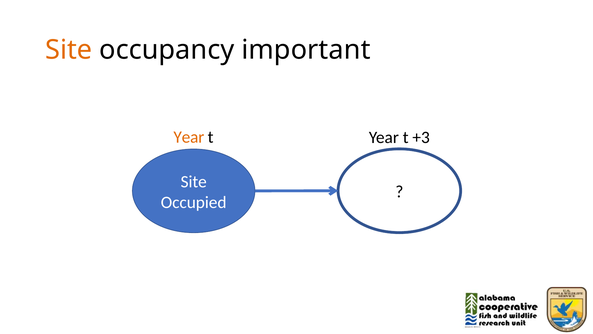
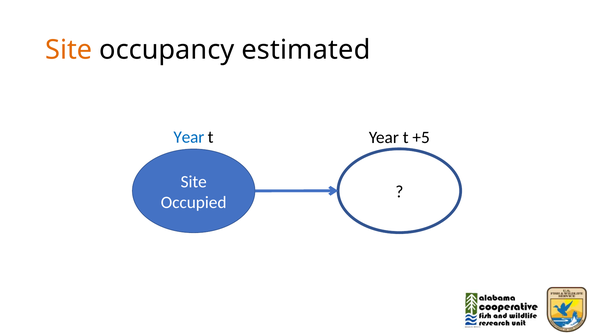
important: important -> estimated (306, 50)
Year colour: orange -> blue (189, 137)
+3: +3 -> +5 (421, 137)
